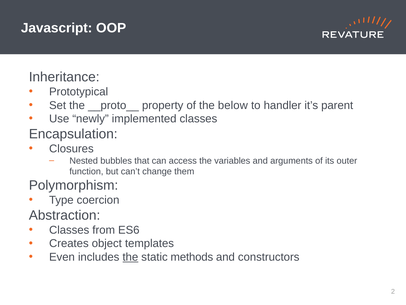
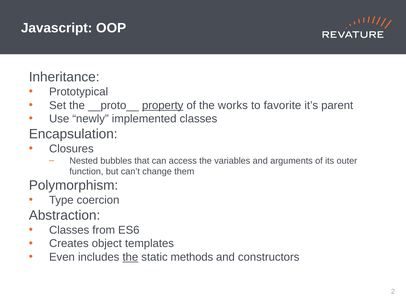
property underline: none -> present (163, 105)
below: below -> works (233, 105)
handler: handler -> favorite (282, 105)
